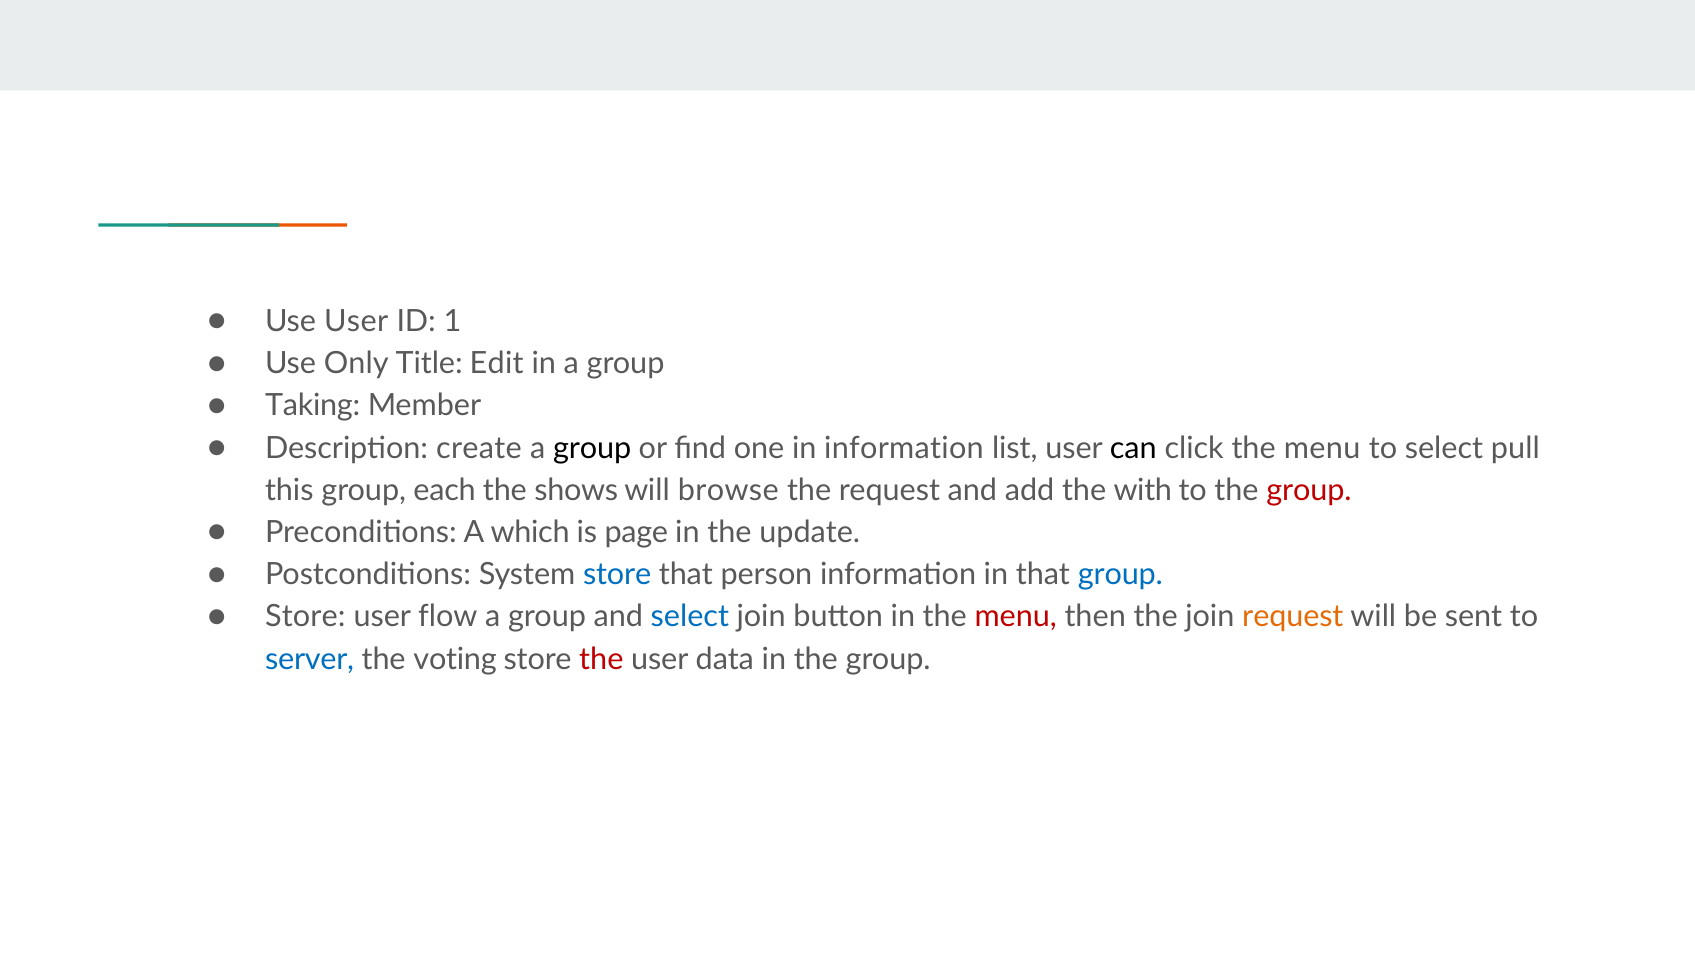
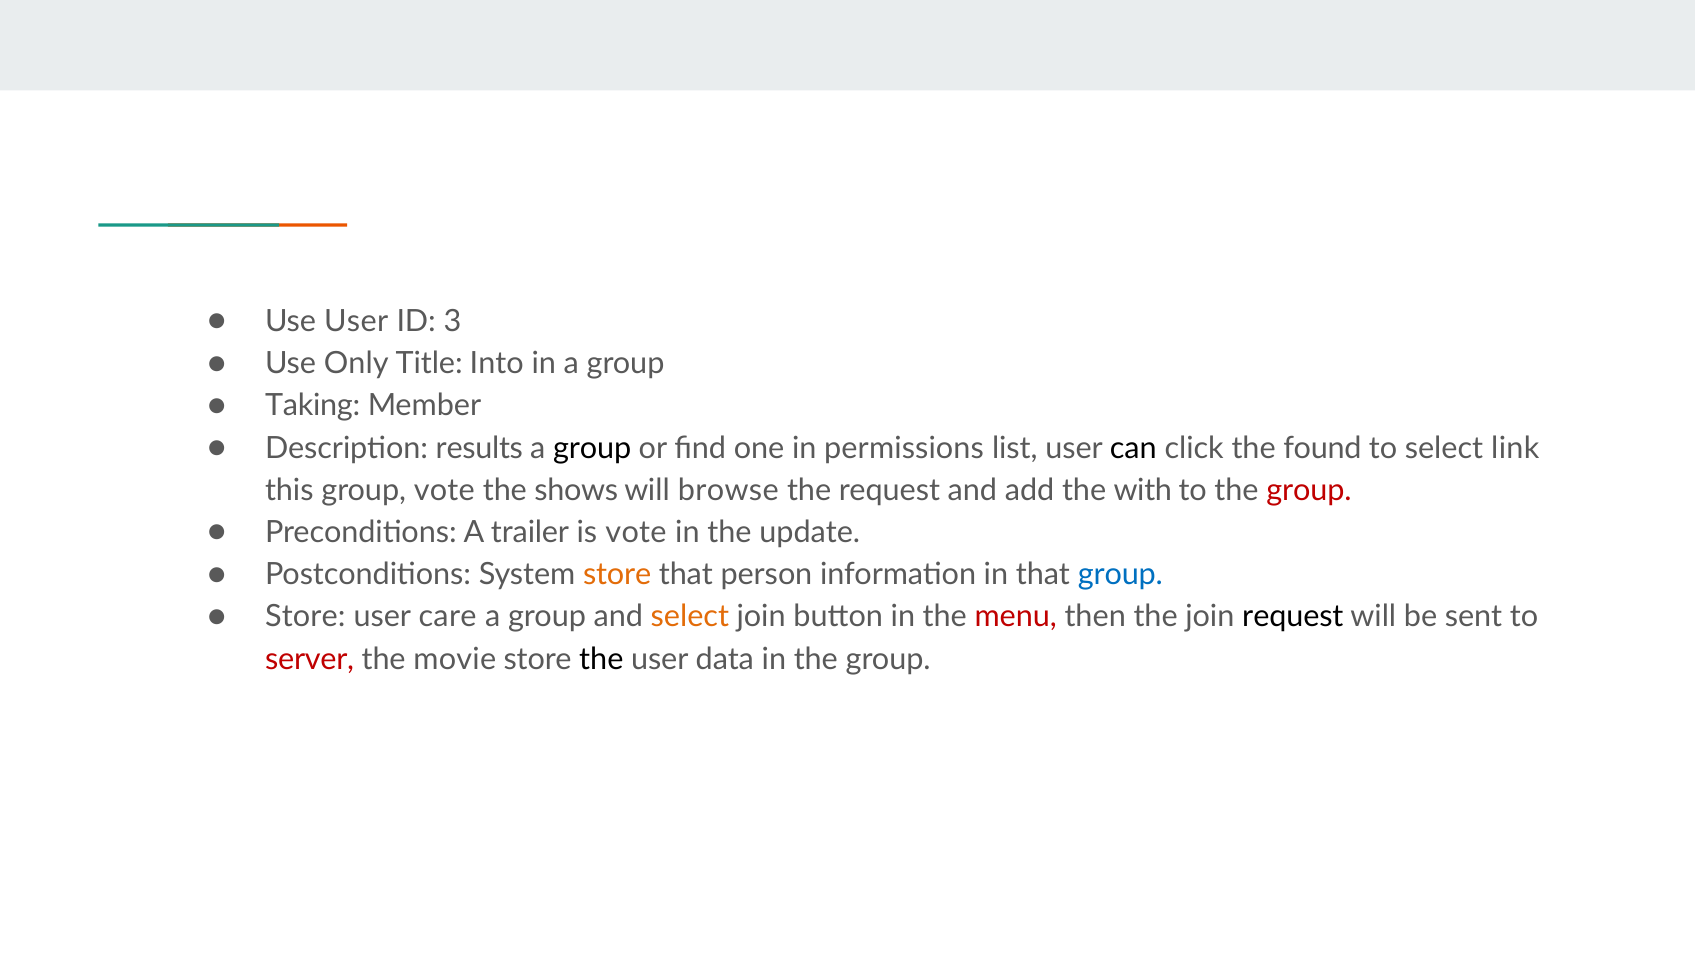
1: 1 -> 3 (453, 321)
Edit: Edit -> Into (497, 364)
create: create -> results (479, 448)
in information: information -> permissions (904, 448)
click the menu: menu -> found (1322, 448)
pull: pull -> link (1515, 448)
group each: each -> vote (444, 490)
which: which -> trailer (530, 533)
is page: page -> vote (636, 533)
store colour: blue -> orange (617, 575)
flow: flow -> care (448, 617)
select colour: blue -> orange (690, 617)
request colour: orange -> black (1293, 617)
server colour: blue -> red (310, 659)
voting: voting -> movie (455, 659)
the colour: red -> black (601, 659)
